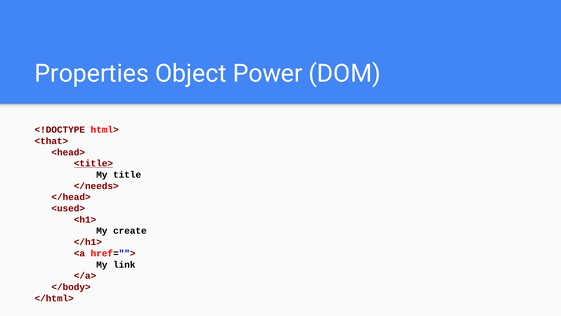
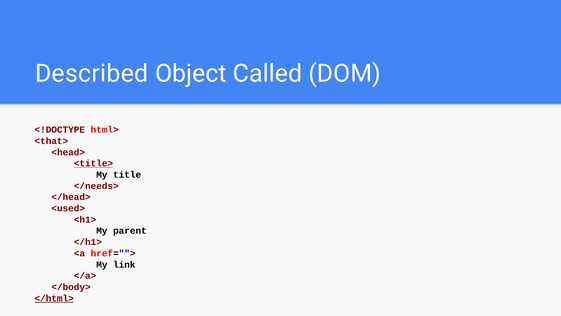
Properties: Properties -> Described (92, 74)
Power: Power -> Called (268, 74)
create: create -> parent (130, 231)
</html> underline: none -> present (54, 298)
